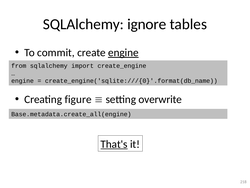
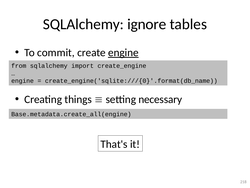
figure: figure -> things (78, 99)
overwrite: overwrite -> necessary (160, 99)
That's underline: present -> none (114, 144)
